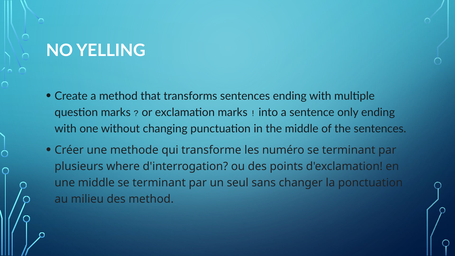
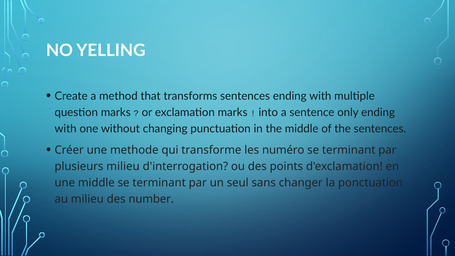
plusieurs where: where -> milieu (123, 166)
des method: method -> number (151, 199)
